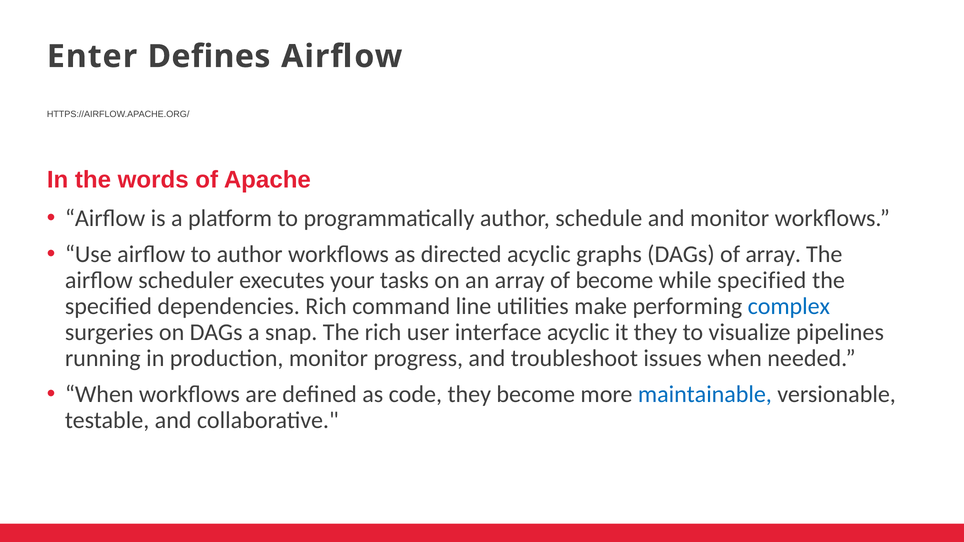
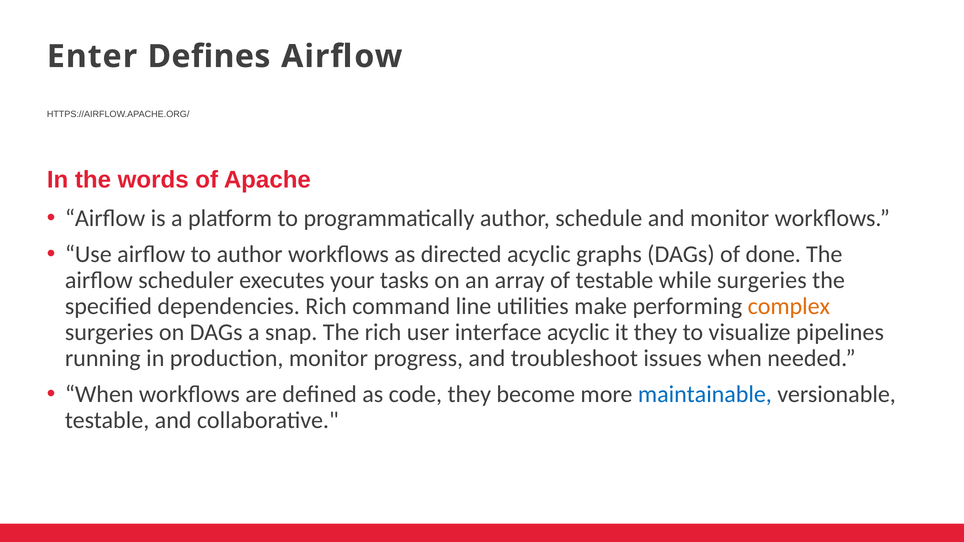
of array: array -> done (773, 254)
of become: become -> testable (614, 280)
while specified: specified -> surgeries (762, 280)
complex colour: blue -> orange (789, 306)
